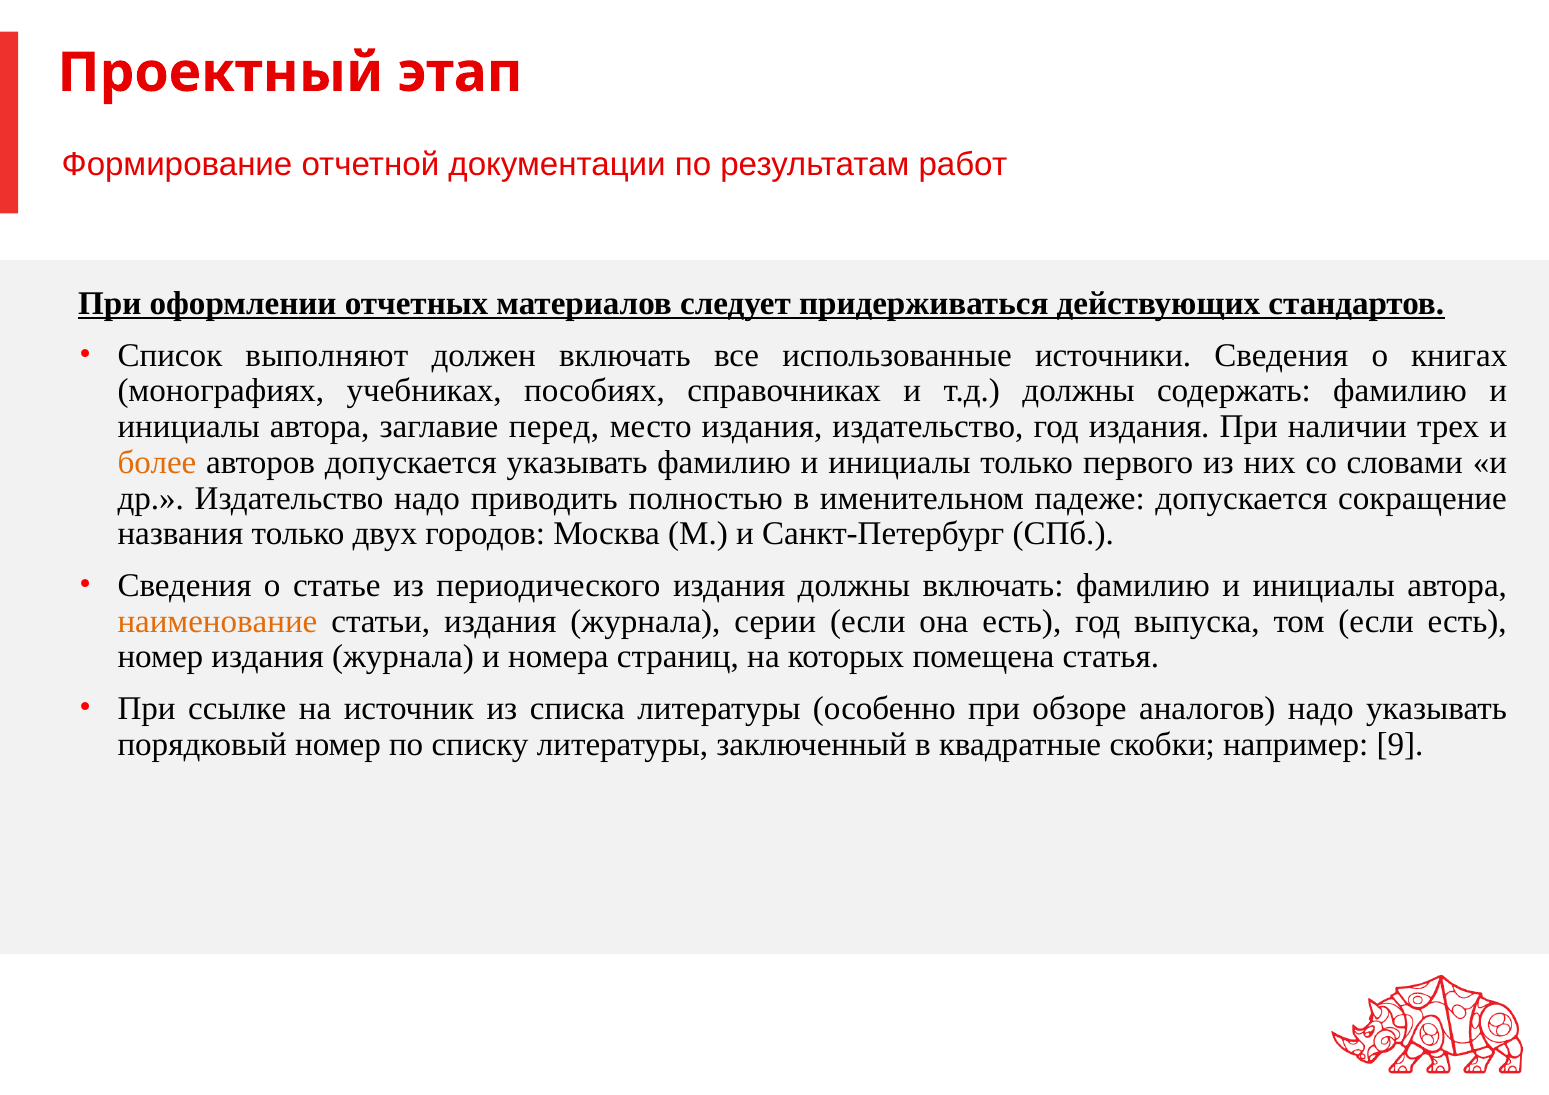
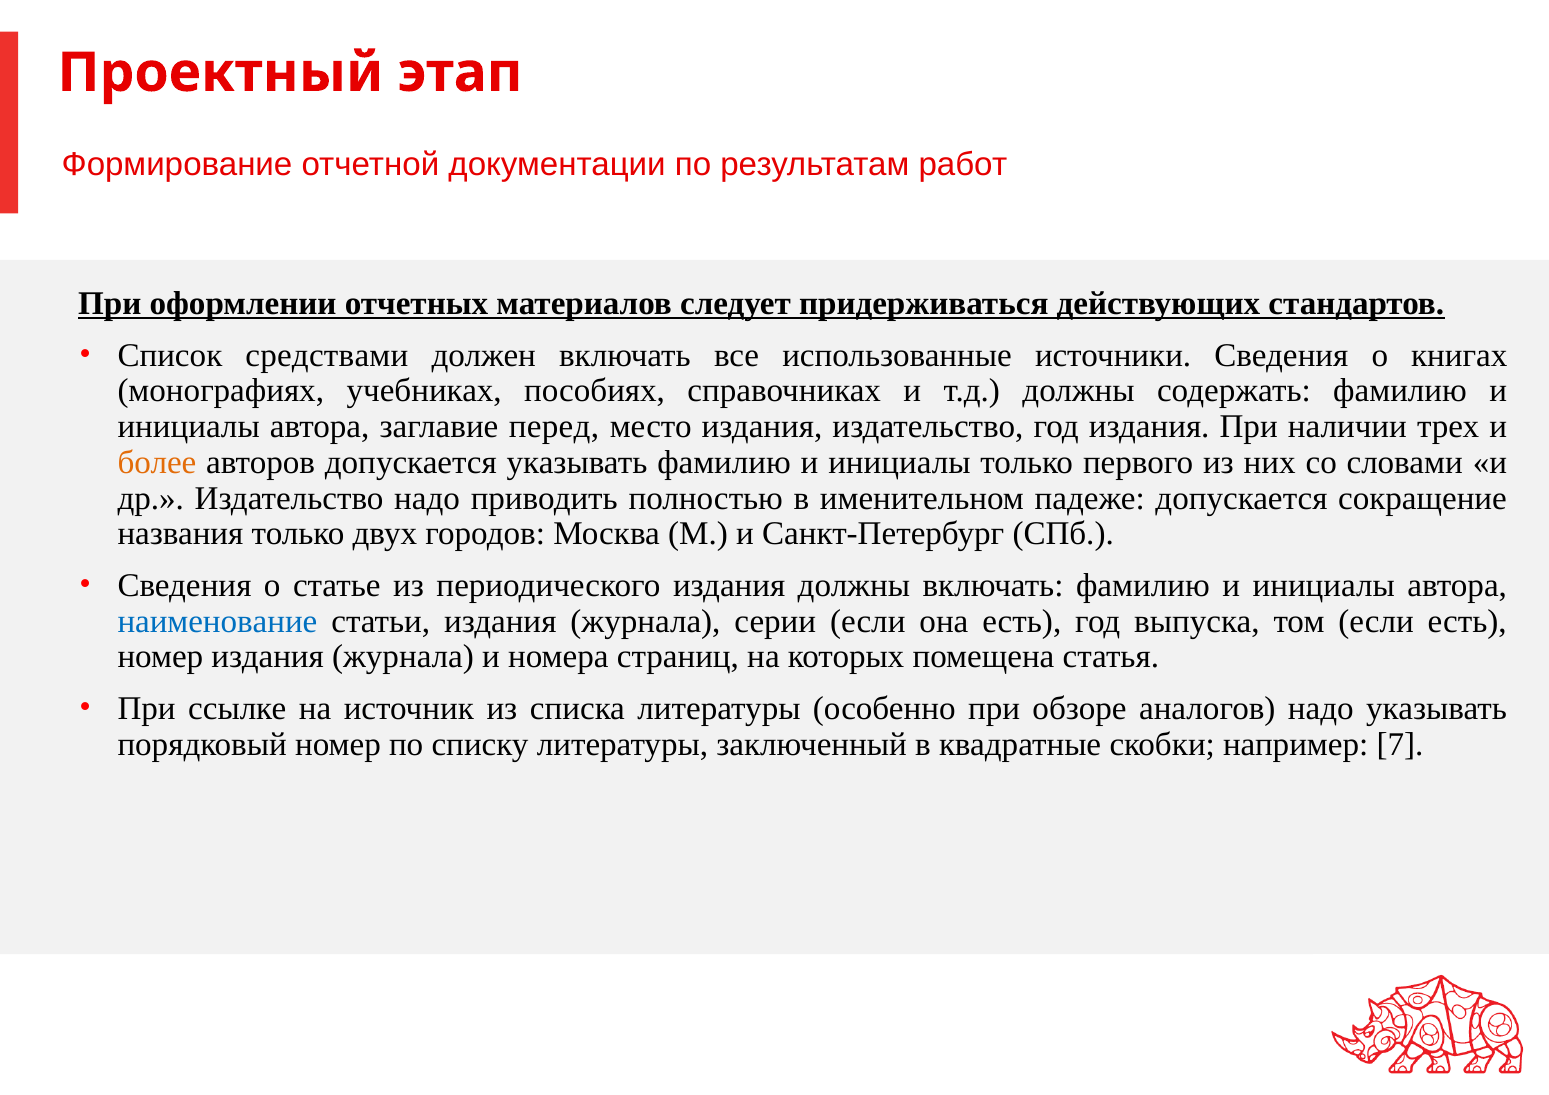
выполняют: выполняют -> средствами (327, 355)
наименование colour: orange -> blue (217, 621)
9: 9 -> 7 (1400, 744)
